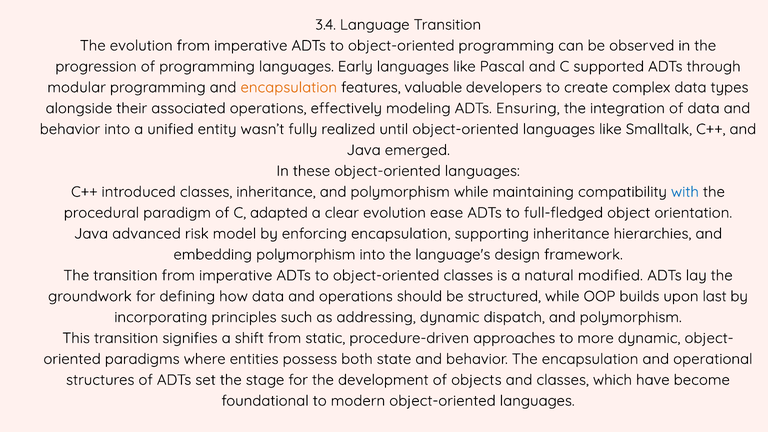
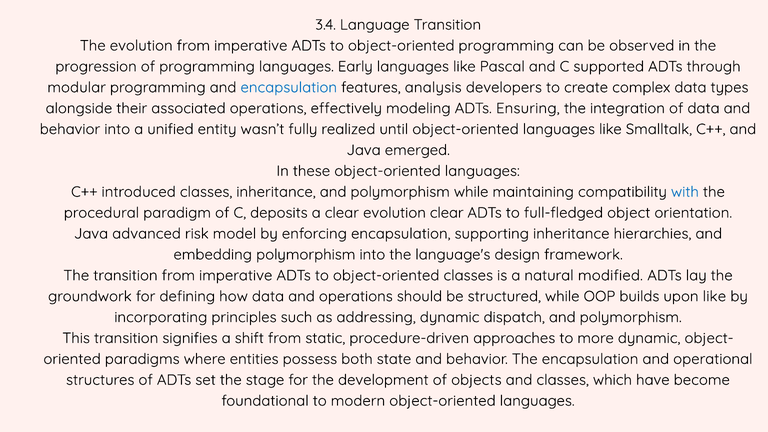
encapsulation colour: orange -> blue (289, 87)
valuable: valuable -> analysis (433, 87)
adapted: adapted -> deposits (279, 213)
evolution ease: ease -> clear (447, 213)
upon last: last -> like (714, 296)
